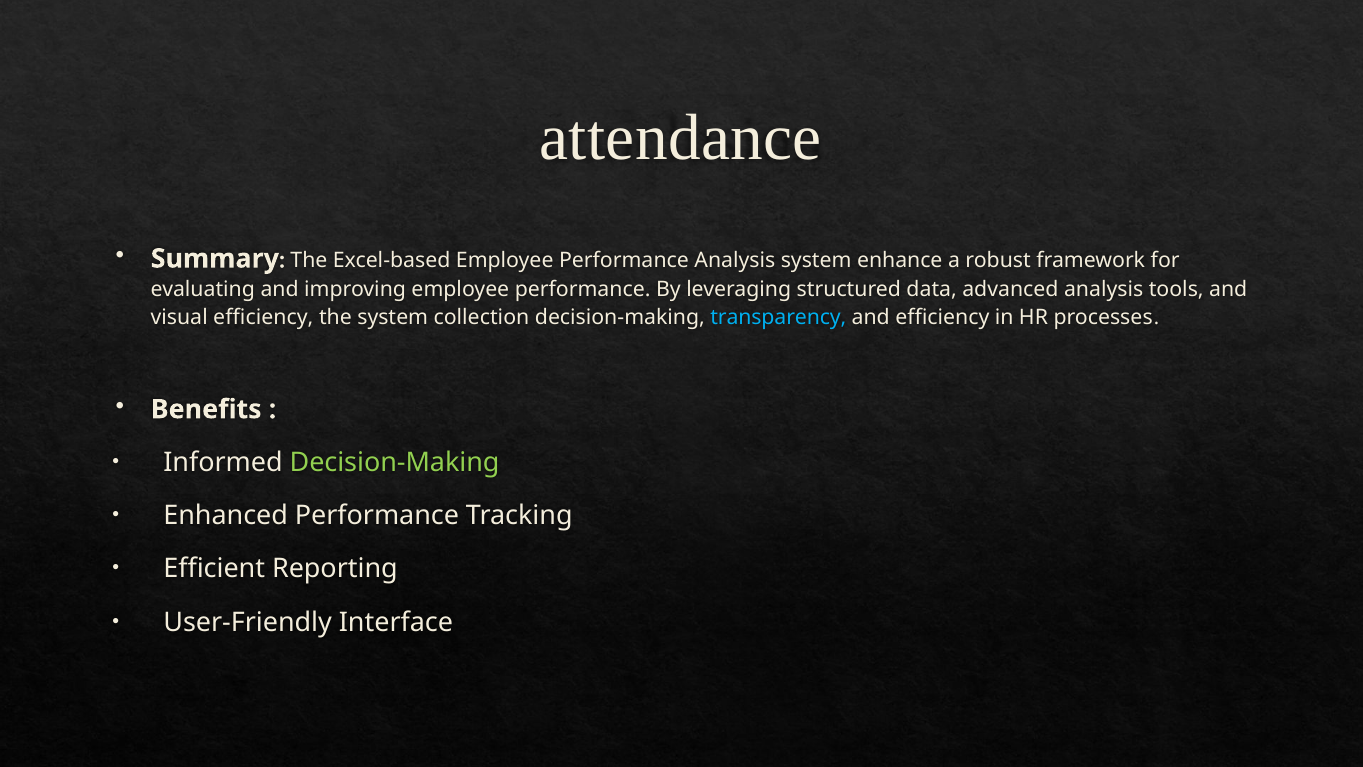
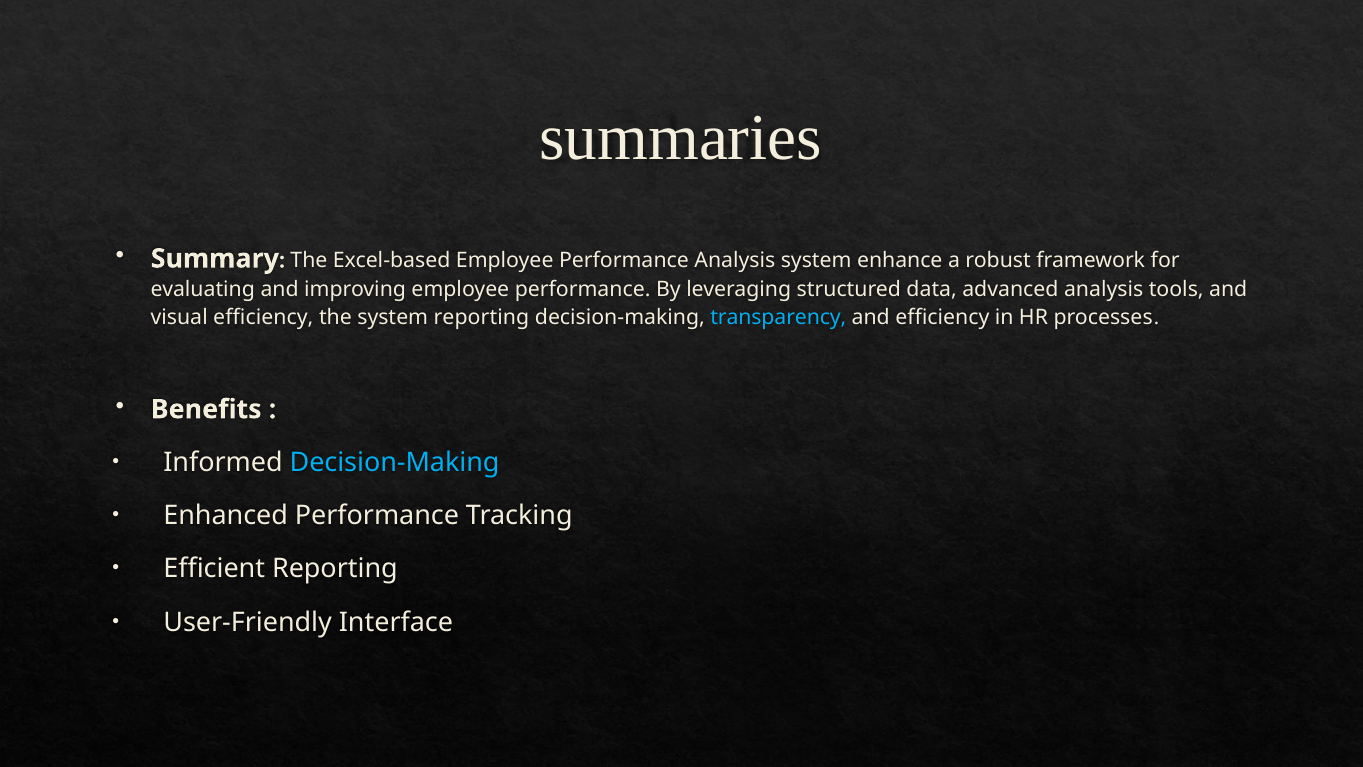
attendance: attendance -> summaries (681, 138)
system collection: collection -> reporting (481, 318)
Decision-Making colour: light green -> light blue (395, 462)
